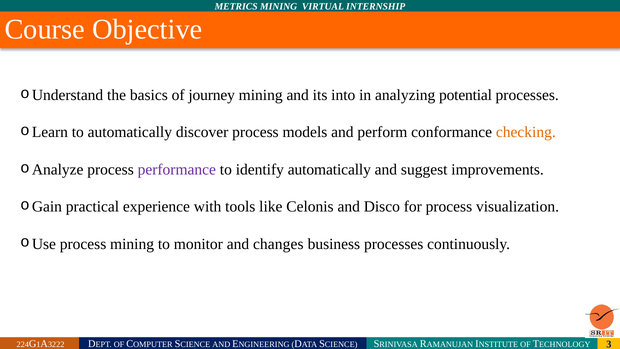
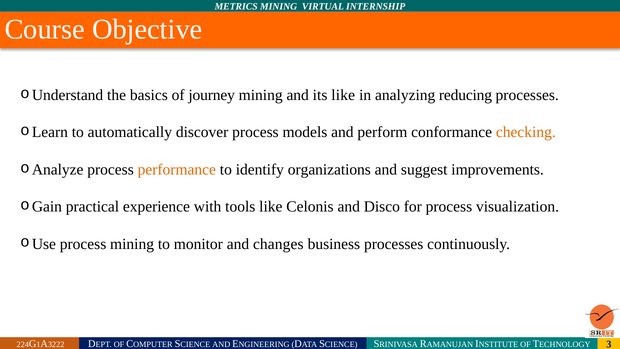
its into: into -> like (343, 95)
potential: potential -> reducing (466, 95)
performance colour: purple -> orange (177, 169)
identify automatically: automatically -> organizations (329, 169)
